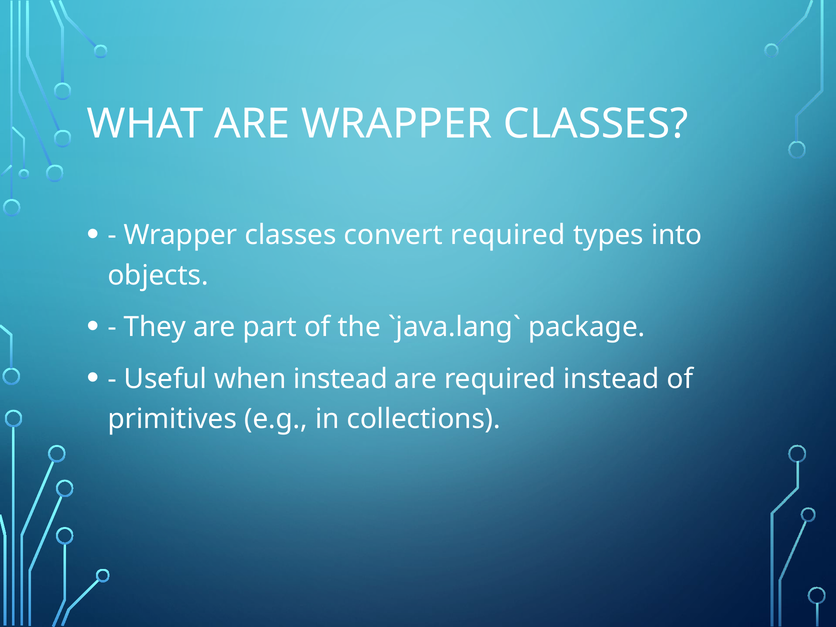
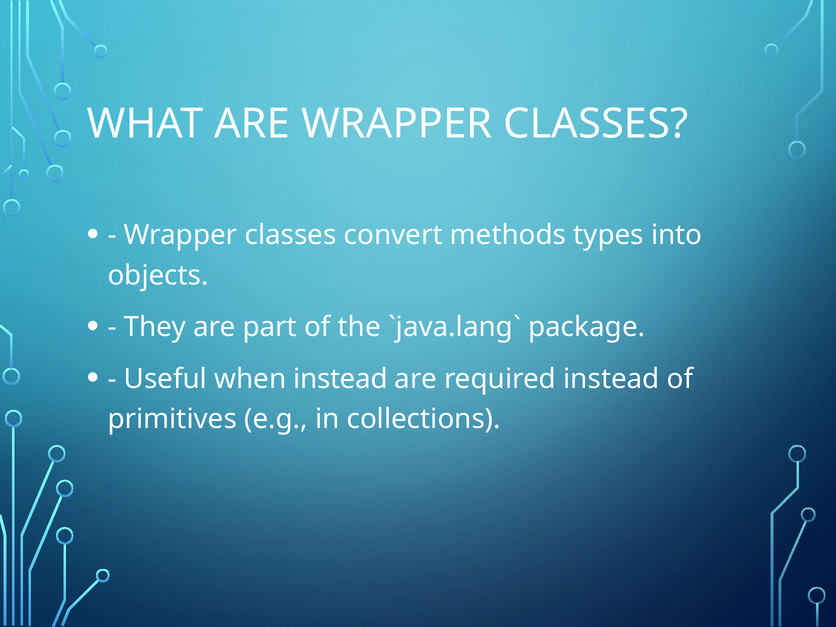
convert required: required -> methods (508, 235)
